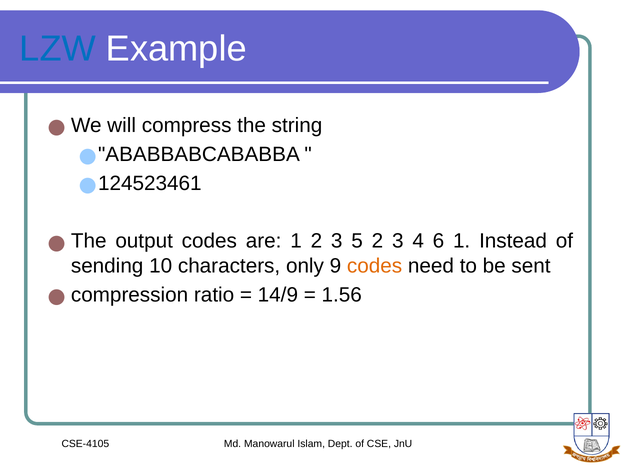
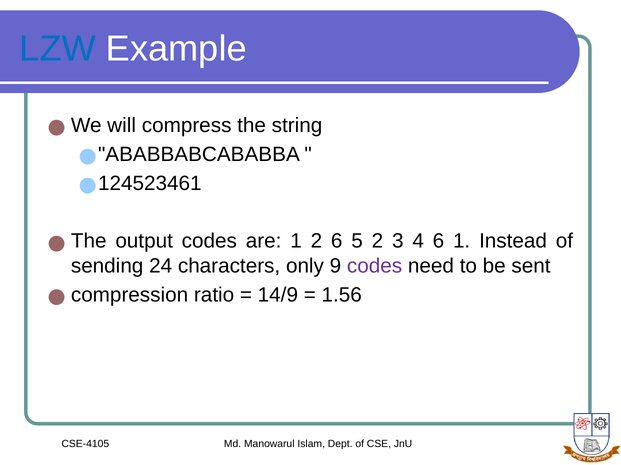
1 2 3: 3 -> 6 (337, 242)
10: 10 -> 24 (161, 266)
codes colour: orange -> purple (375, 266)
